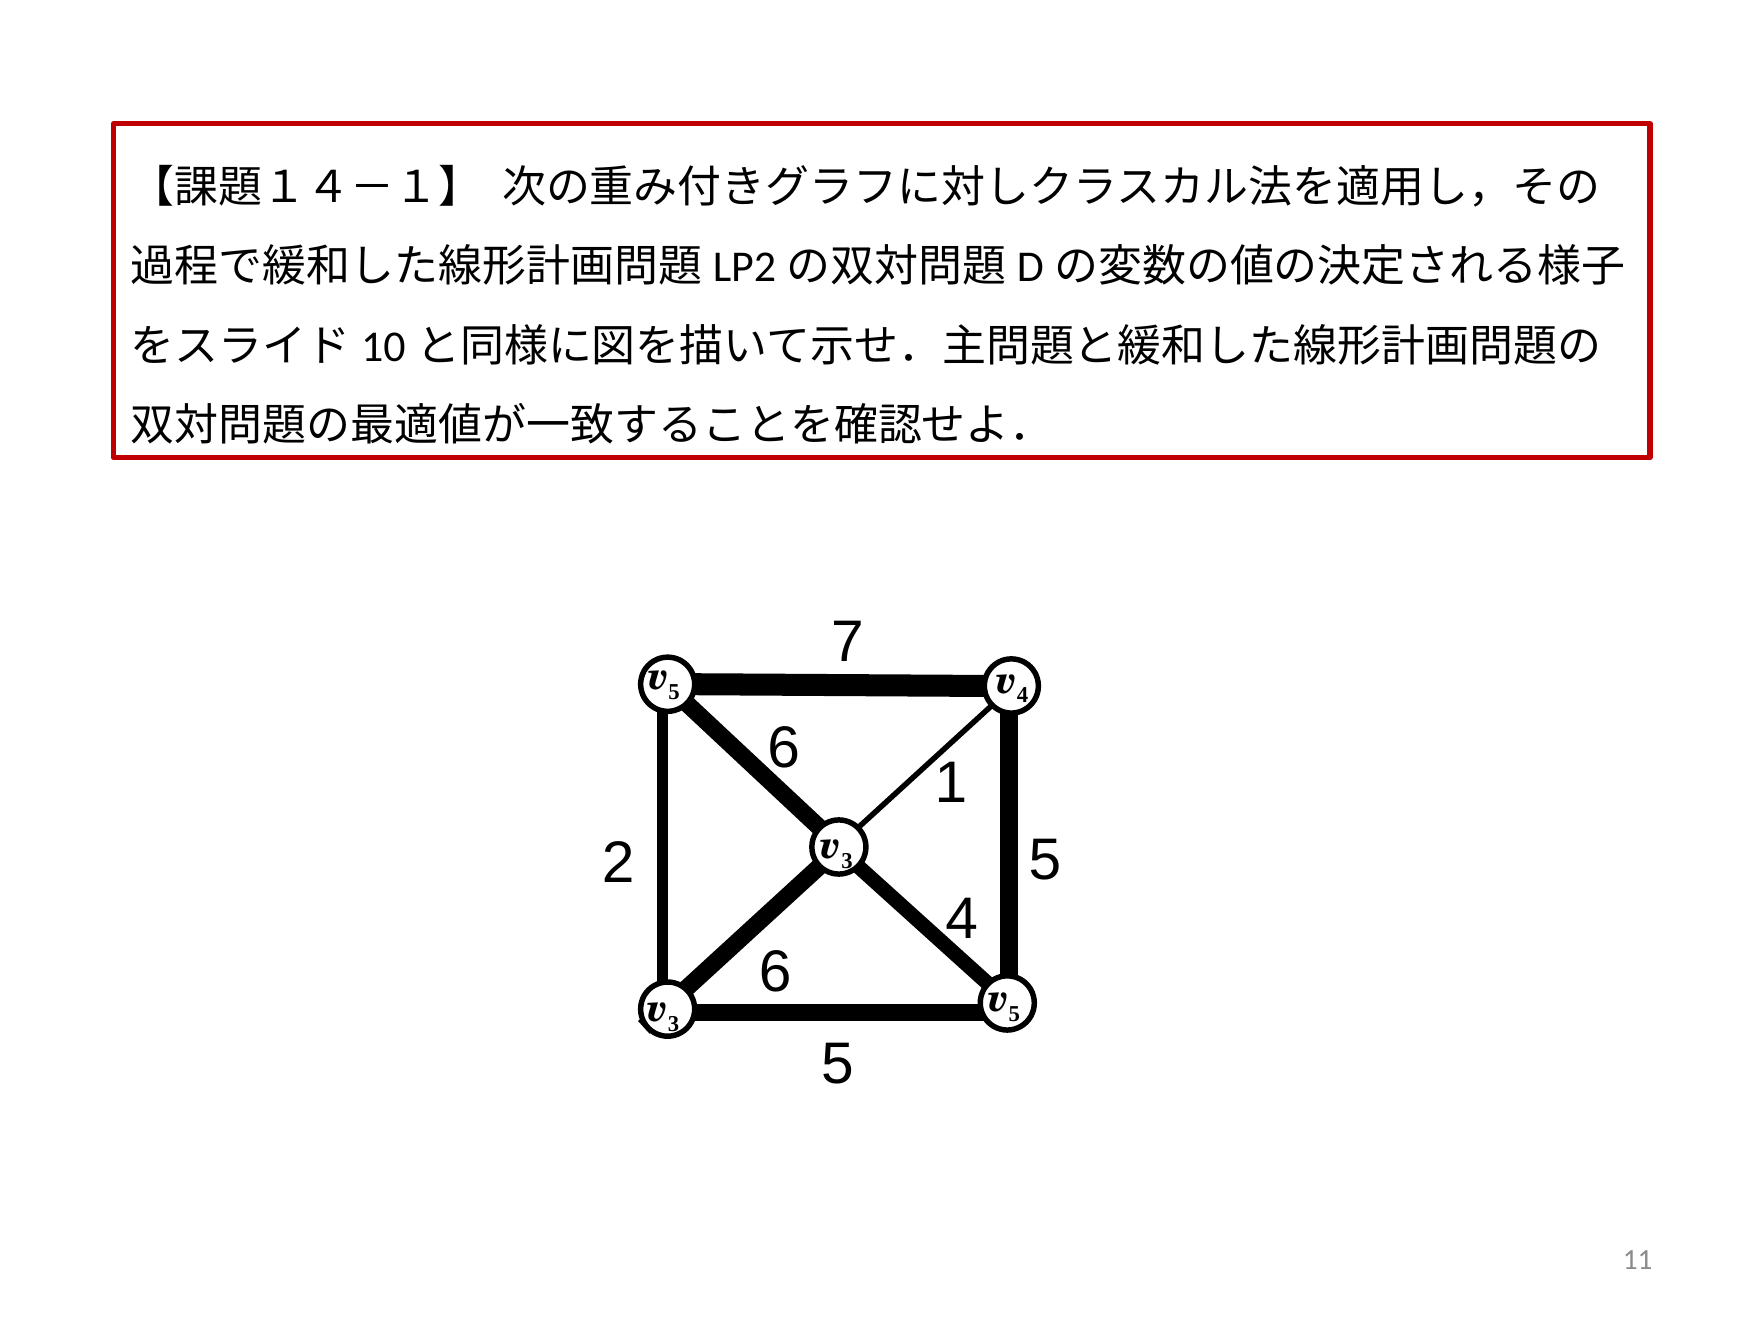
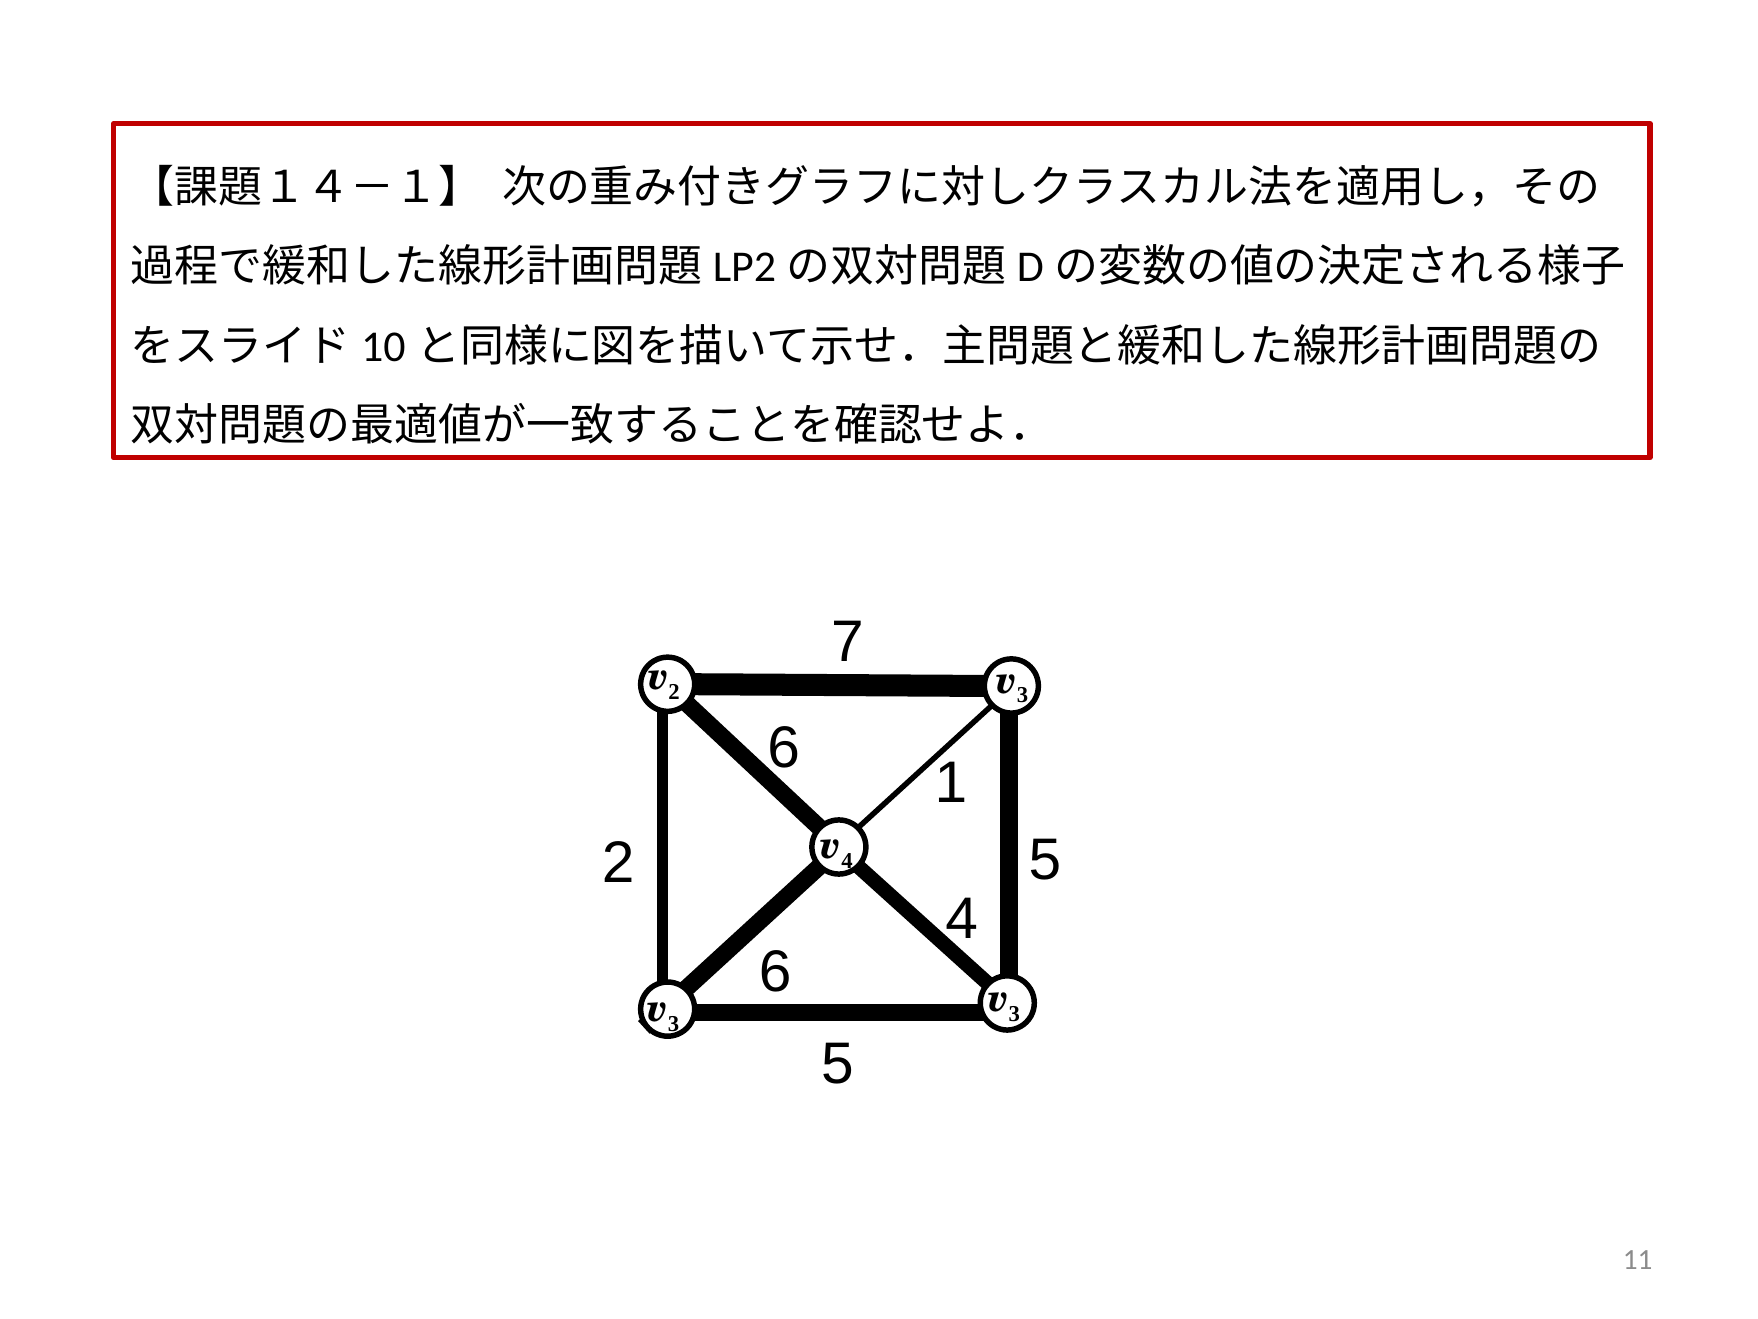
5: 5 -> 2 (674, 692)
4: 4 -> 3 (1023, 695)
3: 3 -> 4 (847, 860)
5: 5 -> 3 (1014, 1014)
